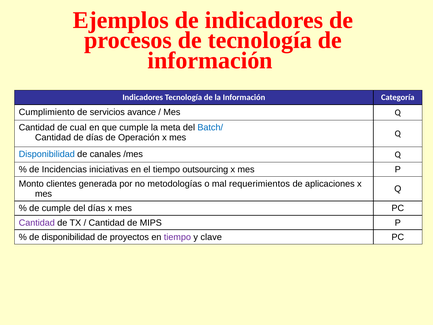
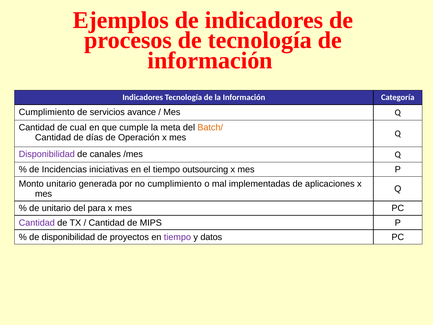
Batch/ colour: blue -> orange (210, 127)
Disponibilidad colour: blue -> purple (47, 154)
Monto clientes: clientes -> unitario (61, 184)
no metodologías: metodologías -> cumplimiento (175, 184)
requerimientos: requerimientos -> implementadas (260, 184)
de cumple: cumple -> unitario (56, 208)
del días: días -> para (97, 208)
clave: clave -> datos (211, 237)
